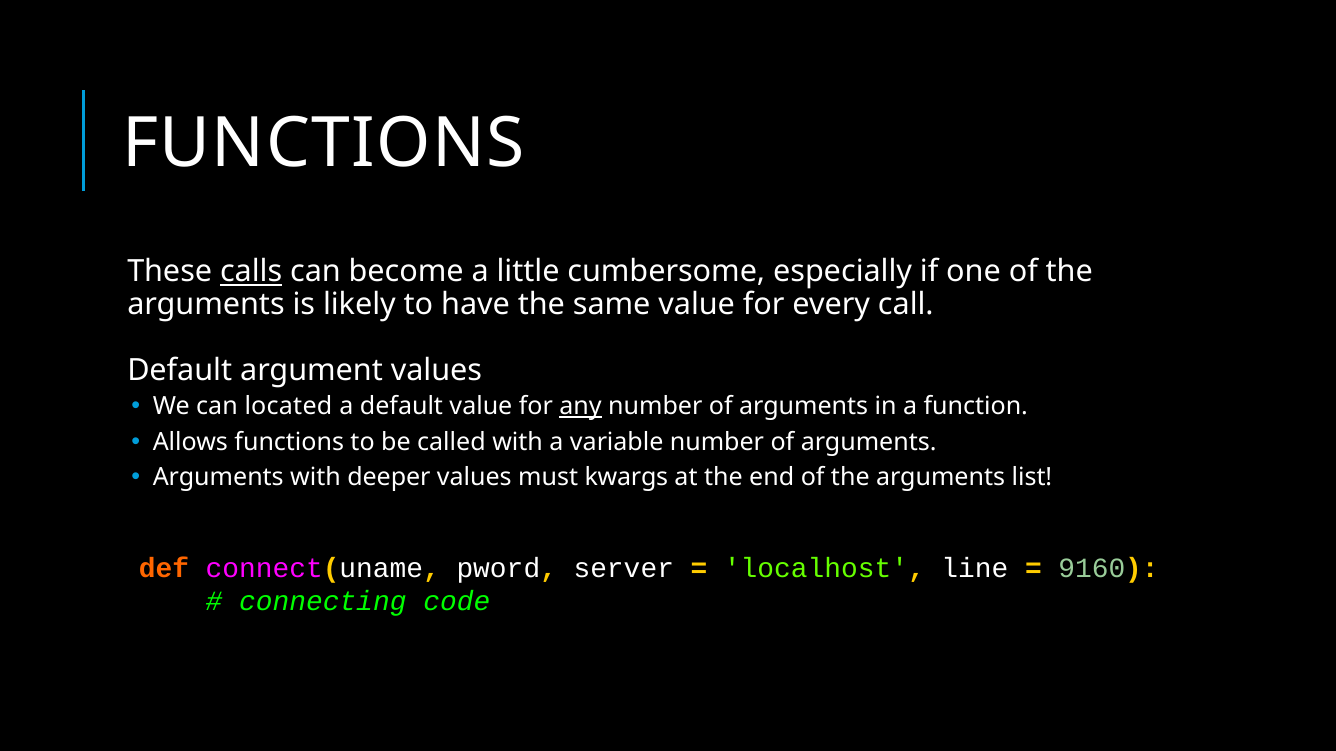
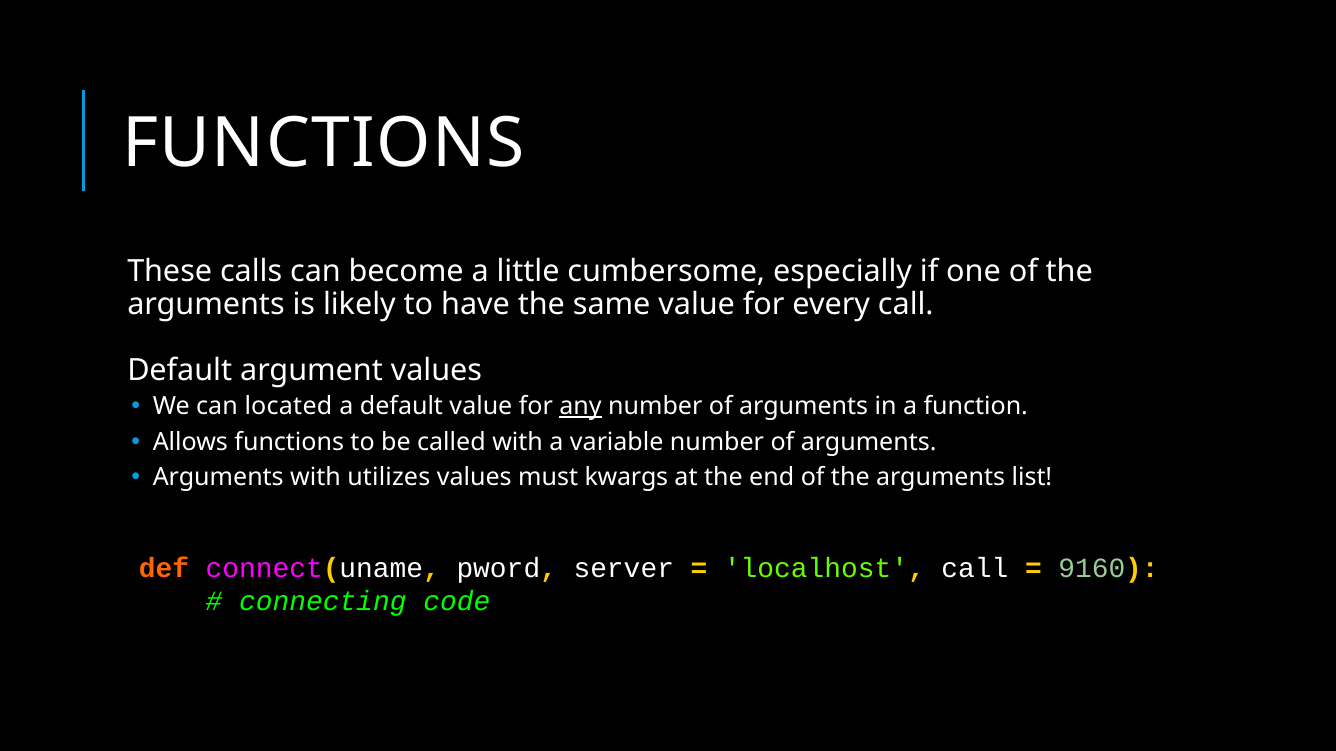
calls underline: present -> none (251, 272)
deeper: deeper -> utilizes (389, 478)
localhost line: line -> call (975, 568)
